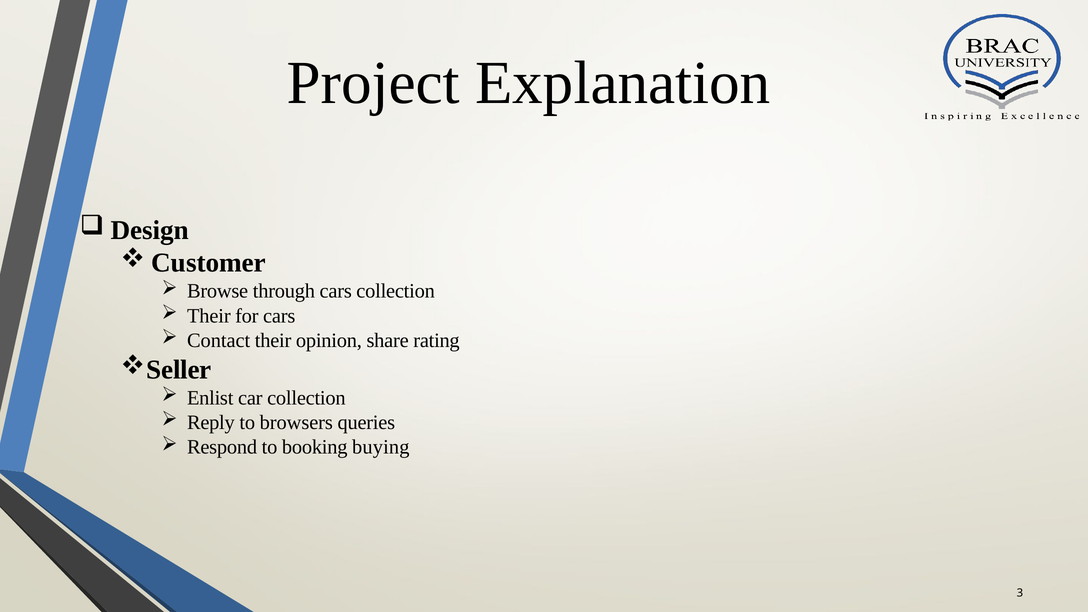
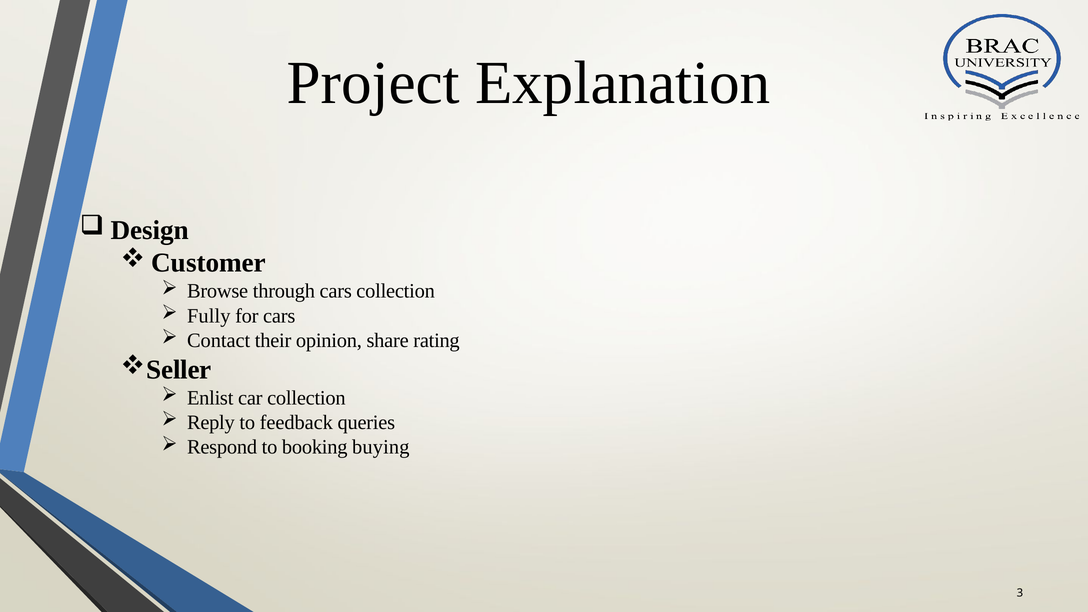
Their: Their -> Fully (209, 316)
browsers: browsers -> feedback (296, 423)
